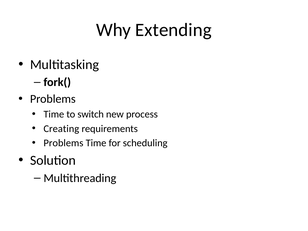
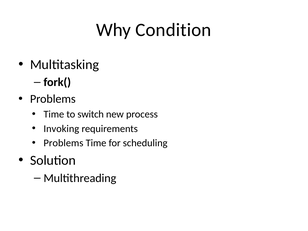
Extending: Extending -> Condition (173, 30)
Creating: Creating -> Invoking (61, 129)
